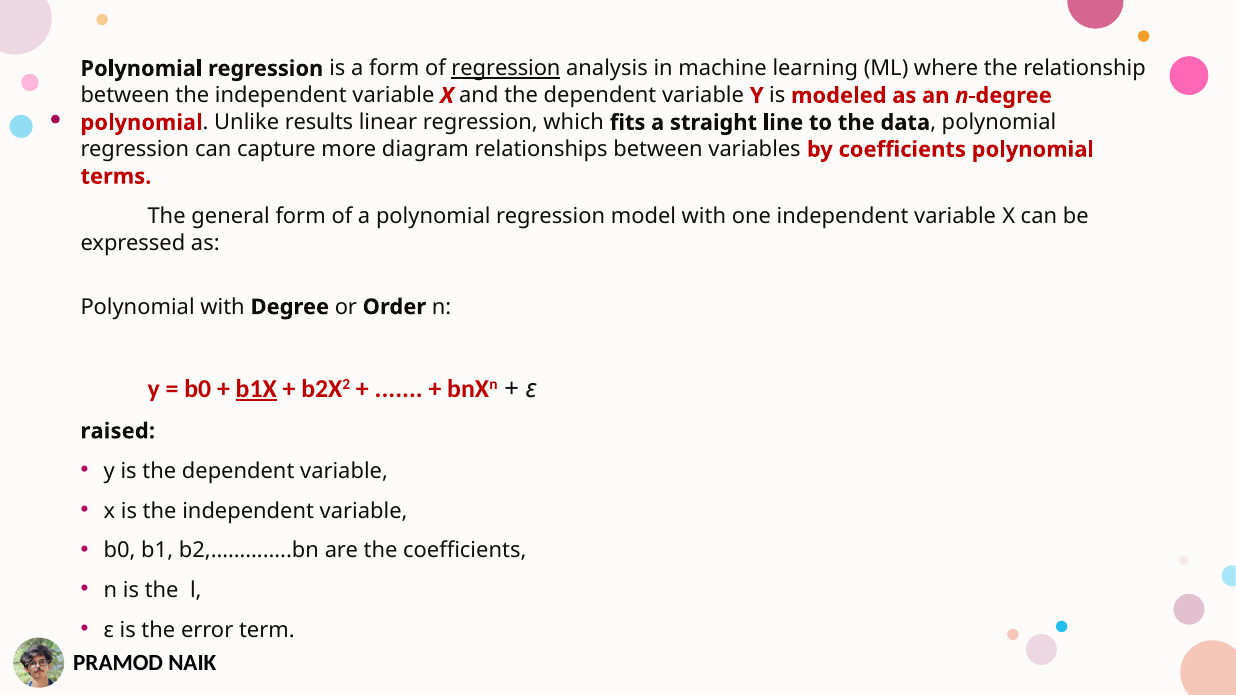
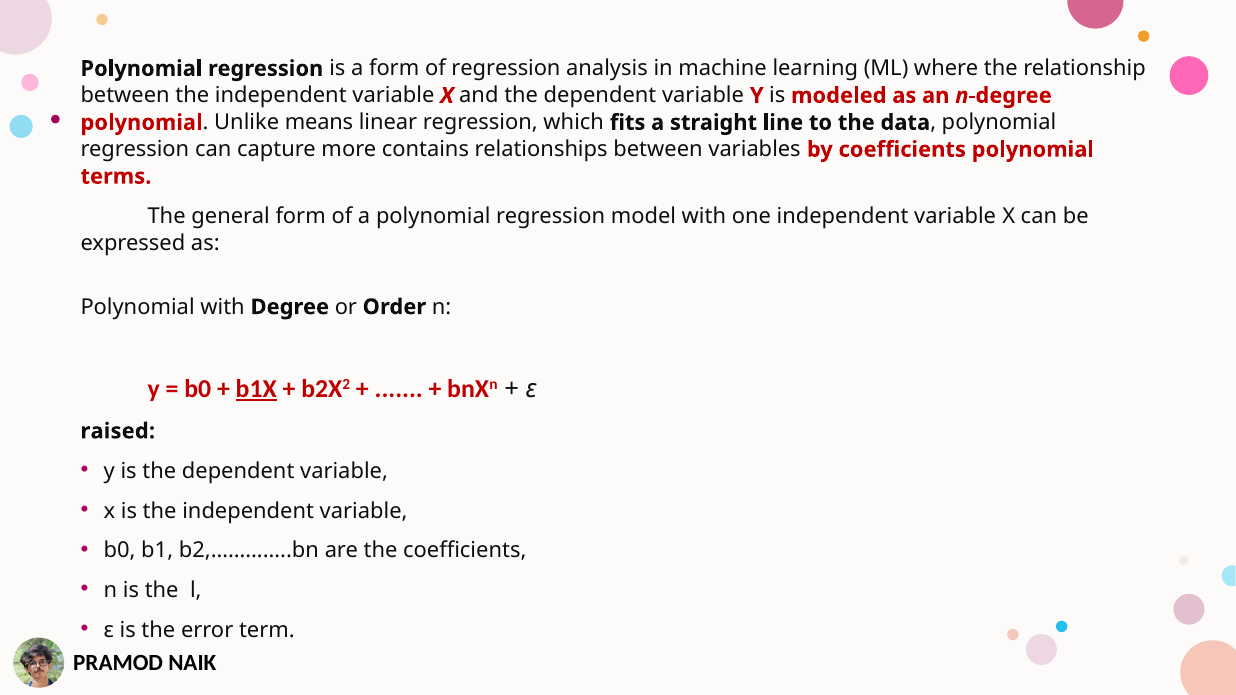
regression underline: present -> none (506, 69)
results: results -> means (319, 123)
diagram: diagram -> contains (425, 150)
